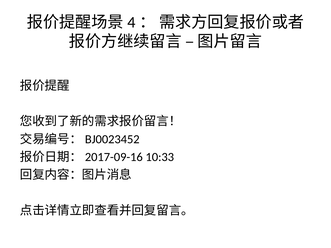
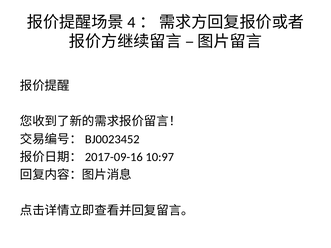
10:33: 10:33 -> 10:97 (160, 157)
